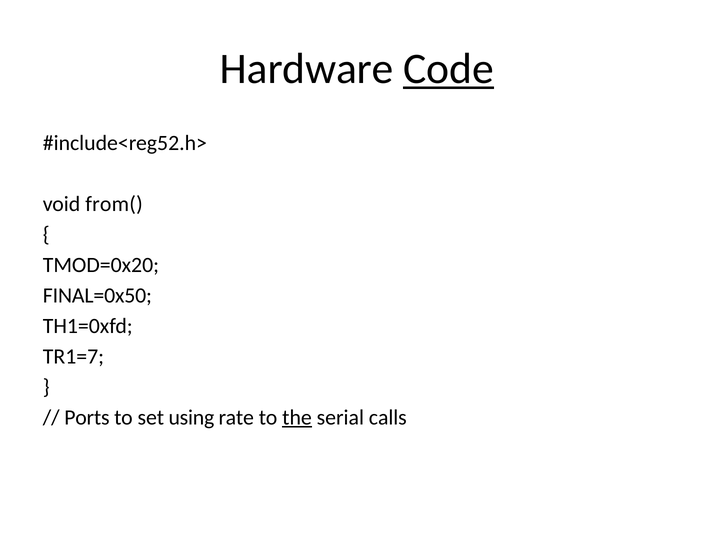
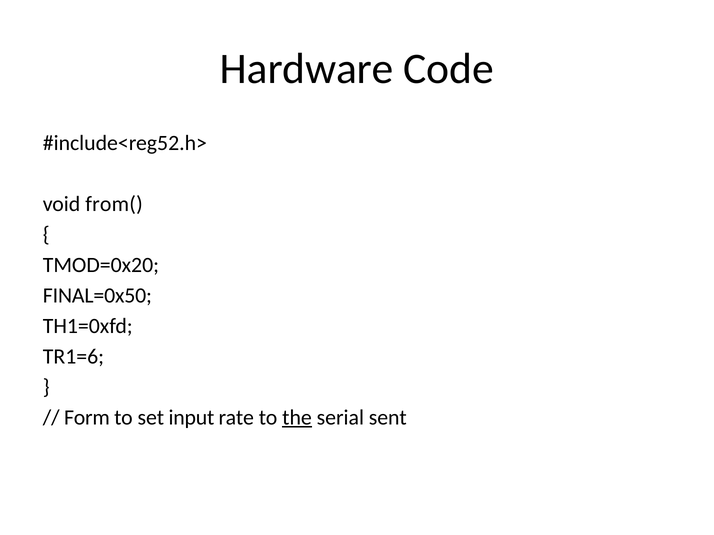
Code underline: present -> none (449, 69)
TR1=7: TR1=7 -> TR1=6 (73, 357)
Ports: Ports -> Form (87, 418)
using: using -> input (191, 418)
calls: calls -> sent (388, 418)
